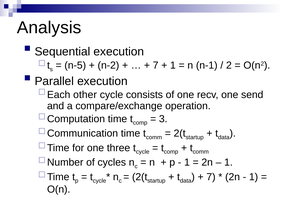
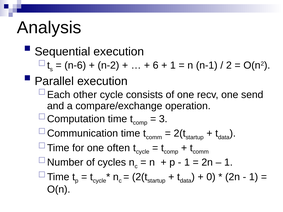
n-5: n-5 -> n-6 (75, 65)
7: 7 -> 6 (156, 65)
three: three -> often (118, 148)
7: 7 -> 0 (211, 177)
